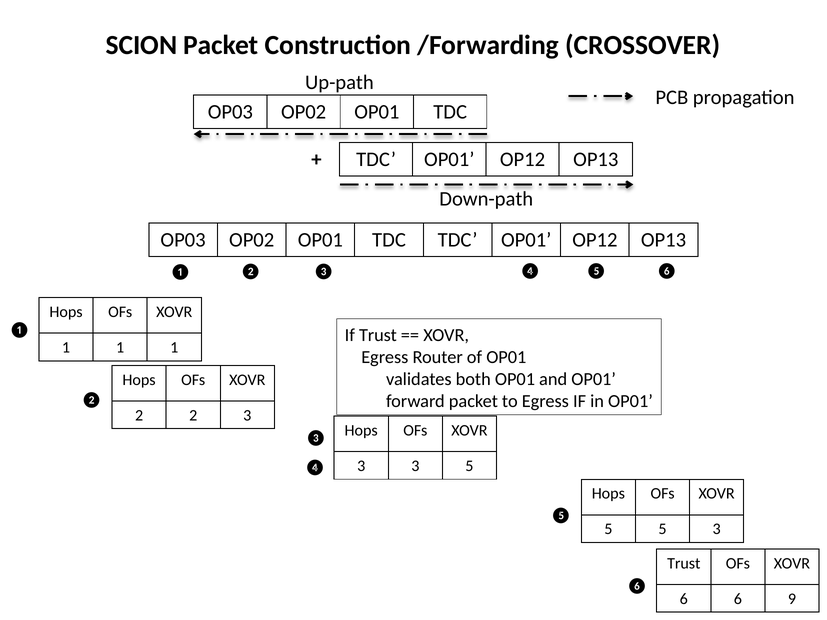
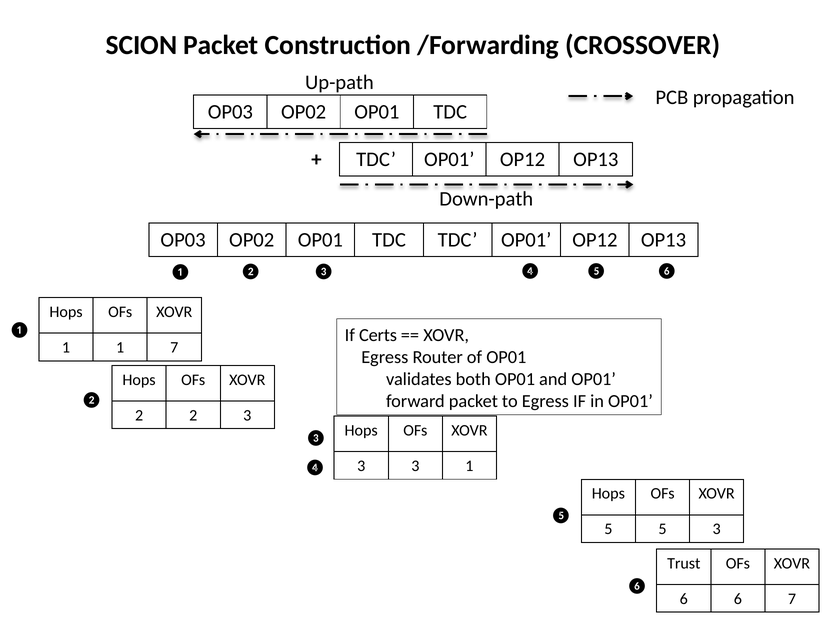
If Trust: Trust -> Certs (378, 335)
1 1 1: 1 -> 7 (174, 348)
3 5: 5 -> 1 (469, 466)
6 9: 9 -> 7 (792, 599)
